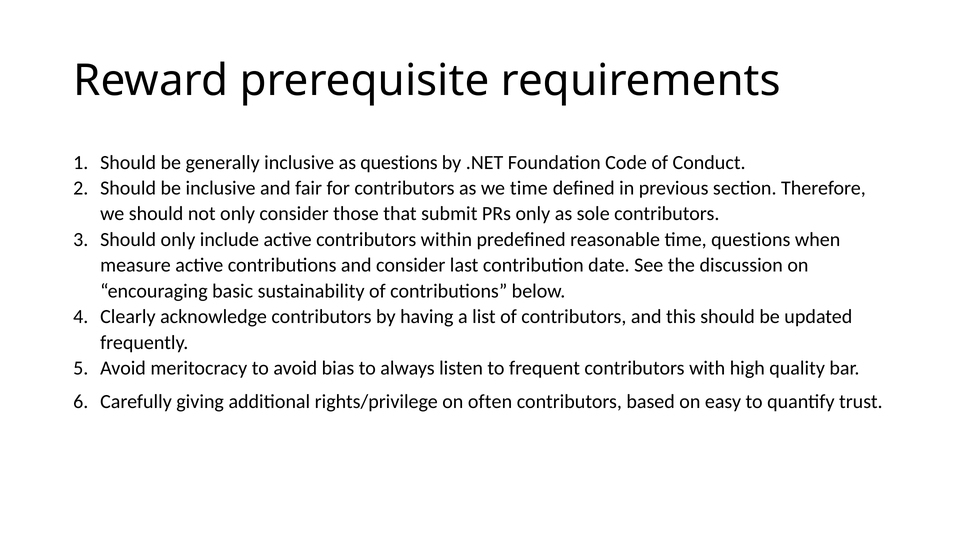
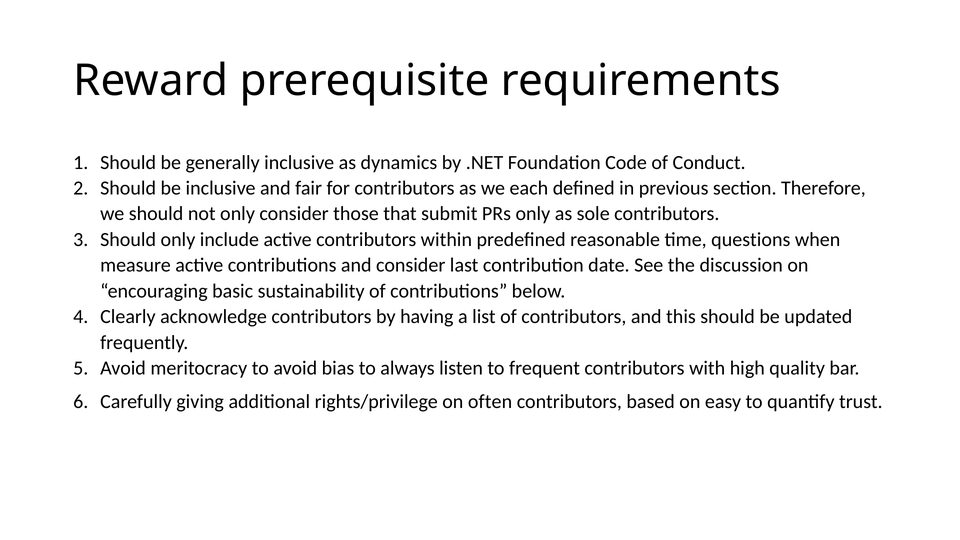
as questions: questions -> dynamics (399, 162)
we time: time -> each (529, 188)
